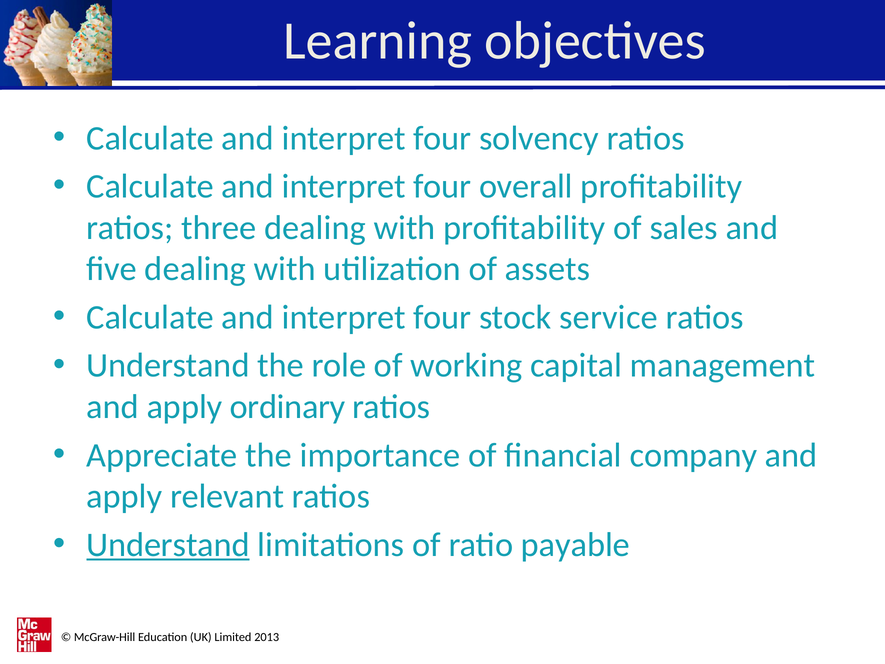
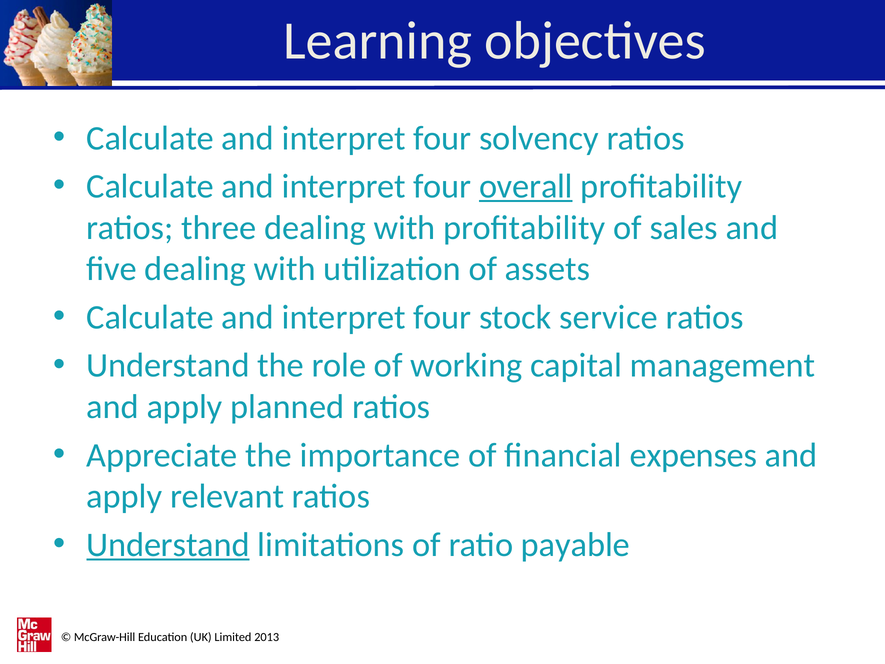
overall underline: none -> present (526, 186)
ordinary: ordinary -> planned (287, 407)
company: company -> expenses (693, 455)
